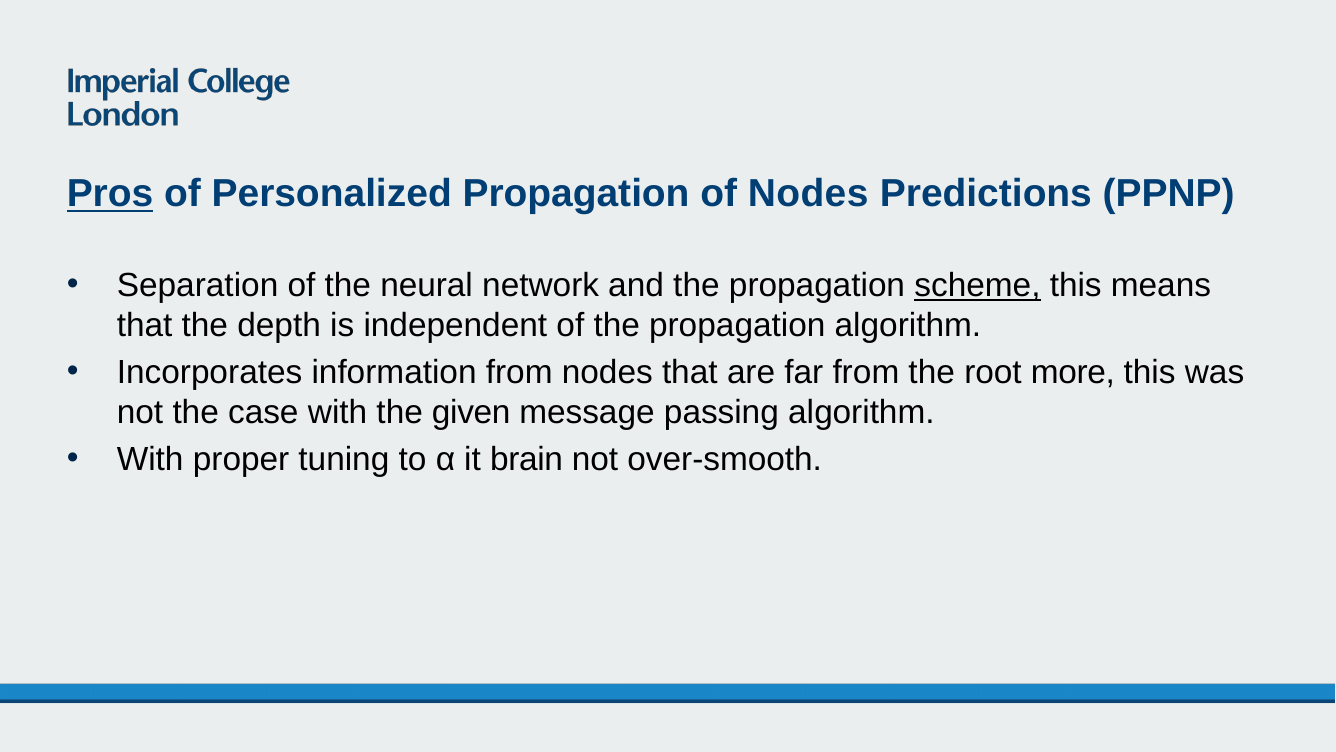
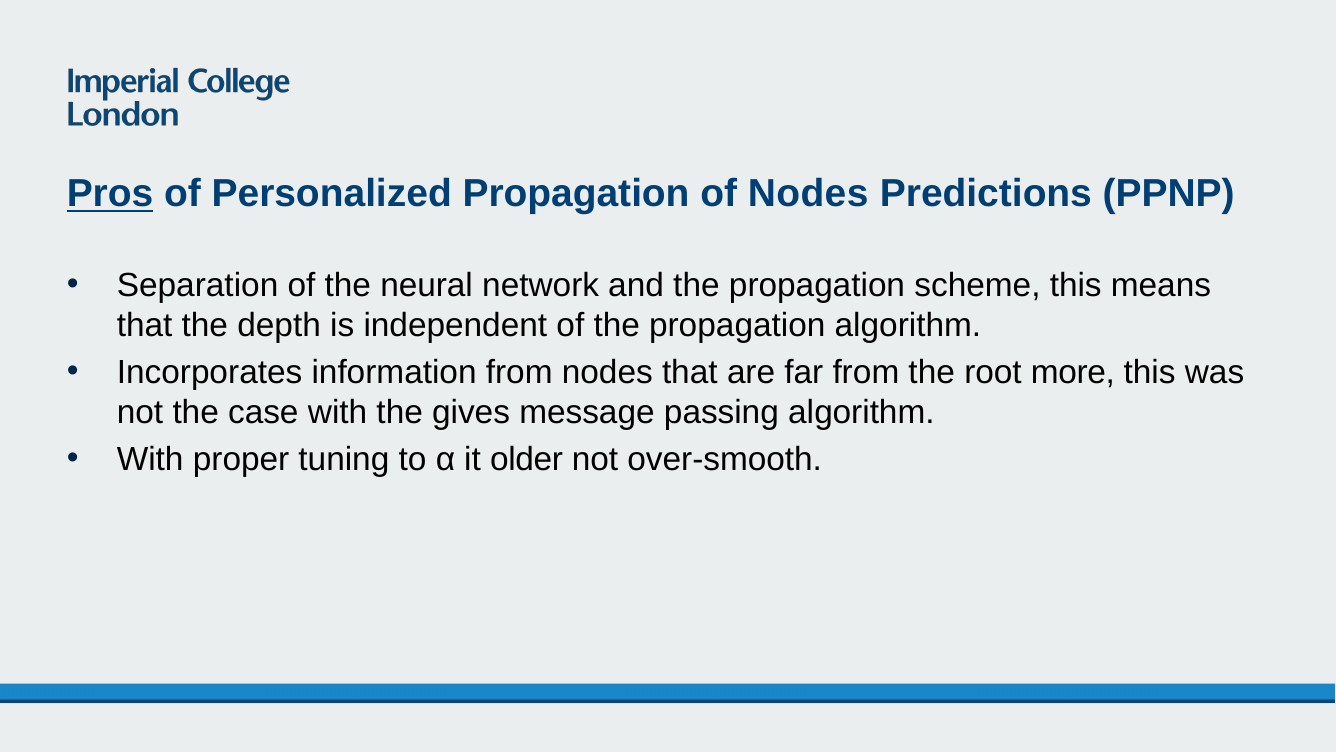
scheme underline: present -> none (977, 285)
given: given -> gives (471, 412)
brain: brain -> older (527, 459)
